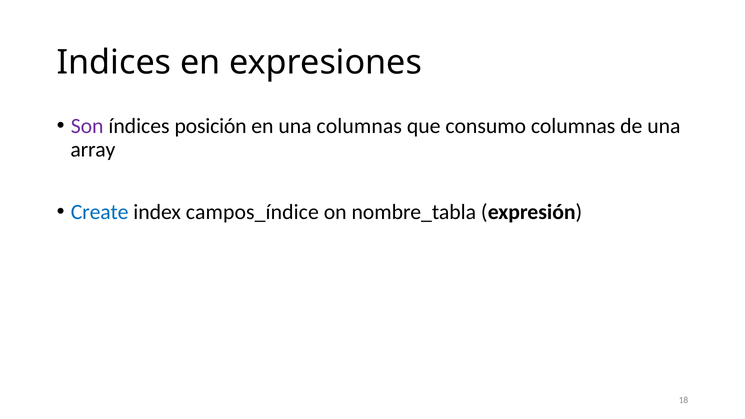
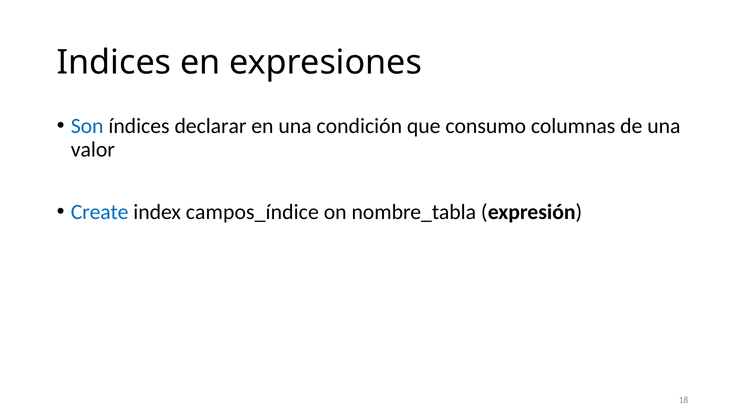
Son colour: purple -> blue (87, 126)
posición: posición -> declarar (211, 126)
una columnas: columnas -> condición (359, 126)
array: array -> valor (93, 149)
